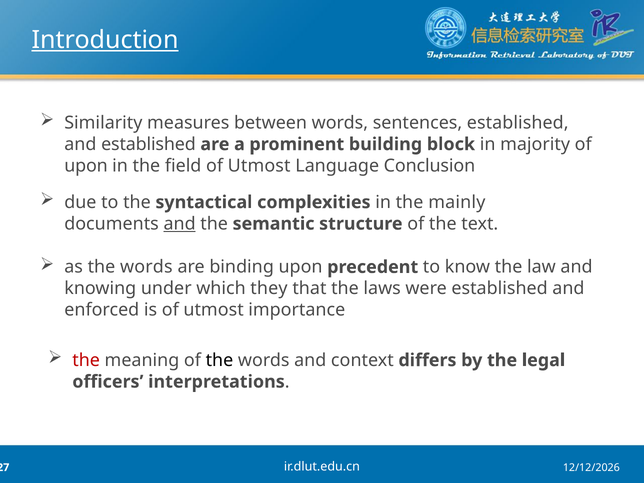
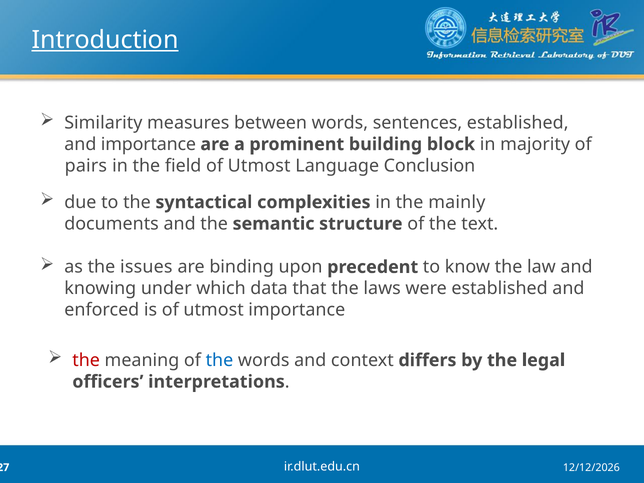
and established: established -> importance (148, 144)
upon: upon -> pairs (86, 166)
and underline: present -> none (180, 224)
as the words: words -> issues (146, 267)
they: they -> data (269, 289)
the colour: black -> blue (219, 360)
